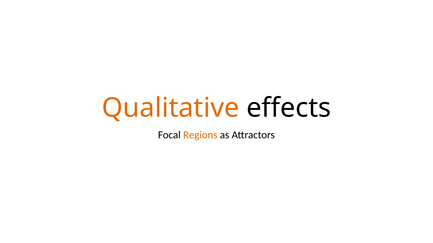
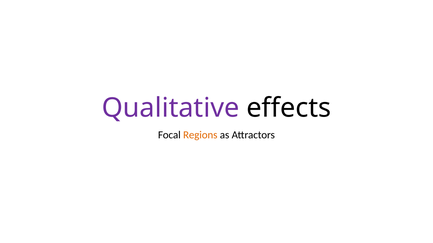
Qualitative colour: orange -> purple (171, 108)
